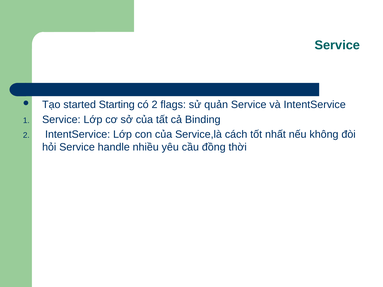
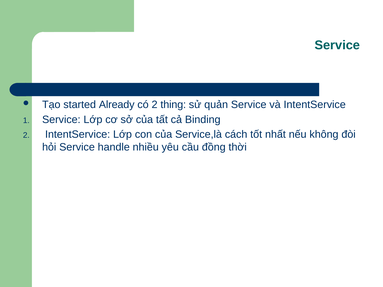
Starting: Starting -> Already (117, 105)
flags: flags -> thing (173, 105)
